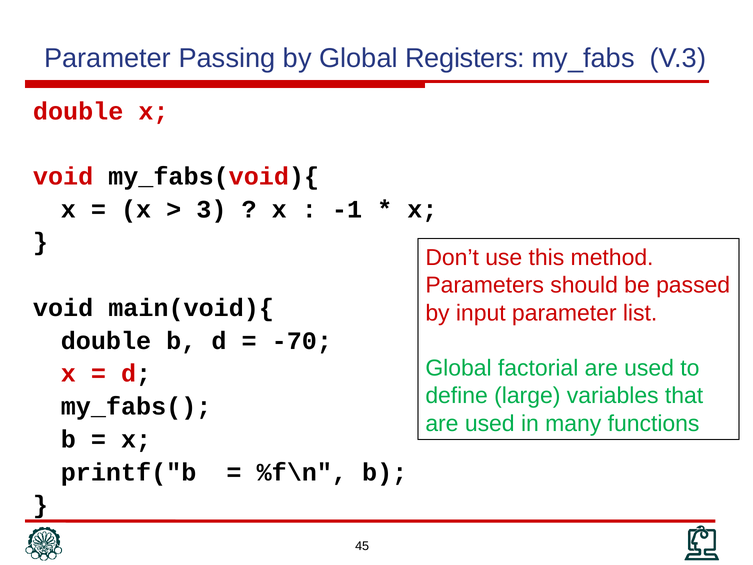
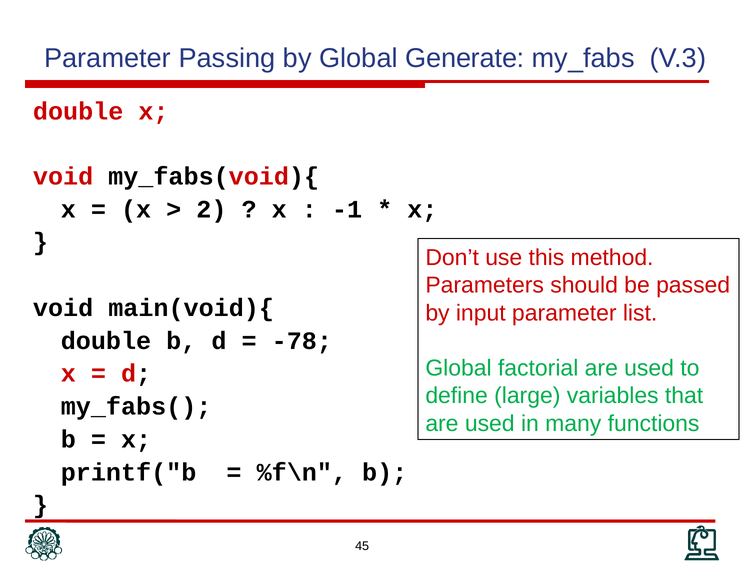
Registers: Registers -> Generate (465, 58)
3: 3 -> 2 (211, 209)
-70: -70 -> -78 (302, 341)
